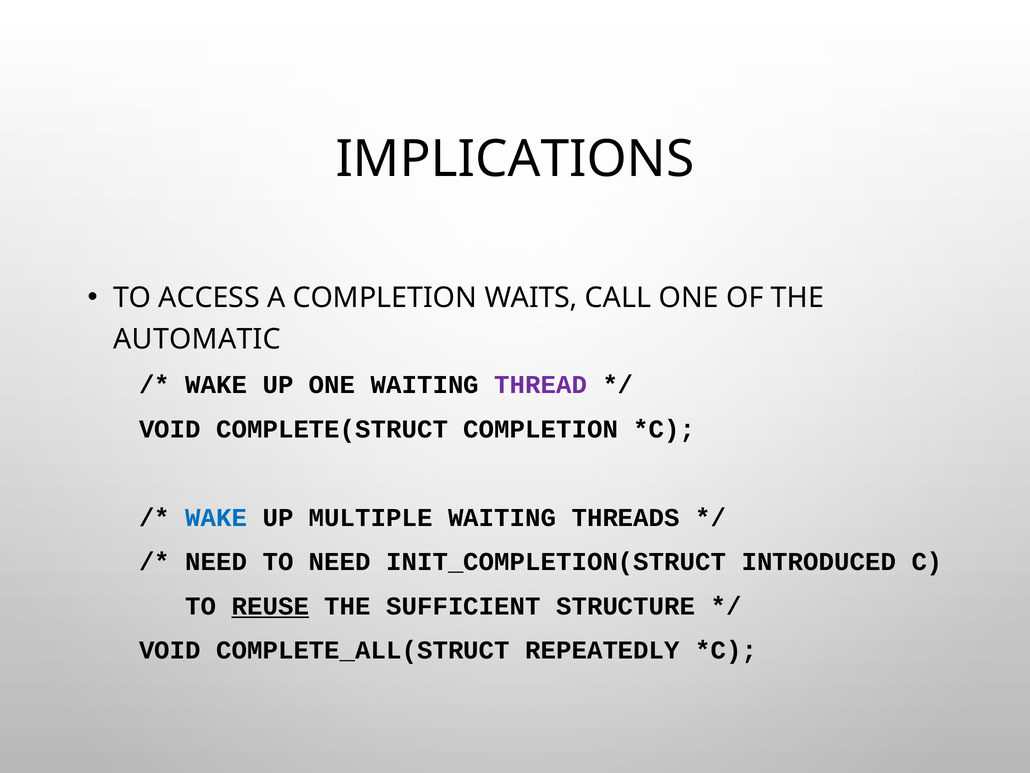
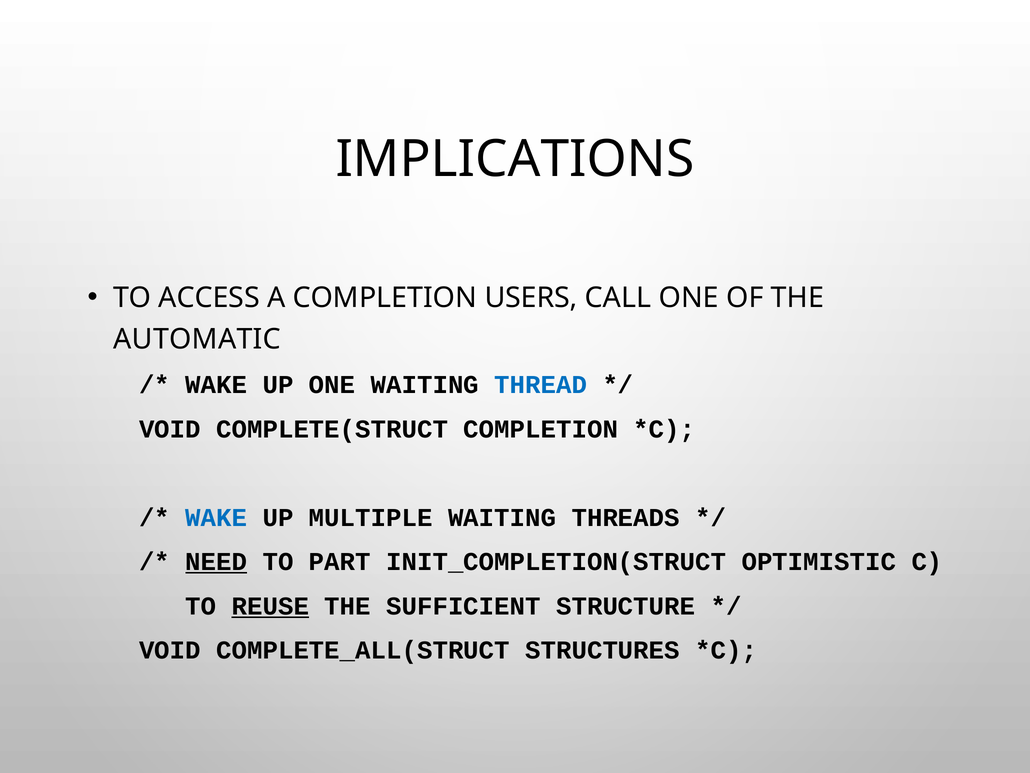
WAITS: WAITS -> USERS (531, 298)
THREAD colour: purple -> blue (541, 385)
NEED underline: none -> present (216, 562)
TO NEED: NEED -> PART (340, 562)
INTRODUCED: INTRODUCED -> OPTIMISTIC (819, 562)
REPEATEDLY: REPEATEDLY -> STRUCTURES (603, 650)
